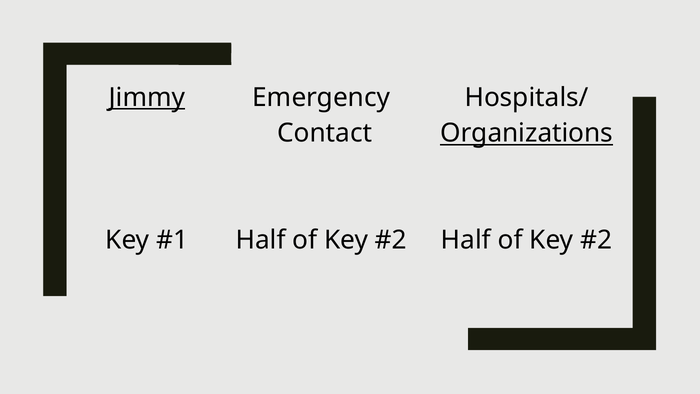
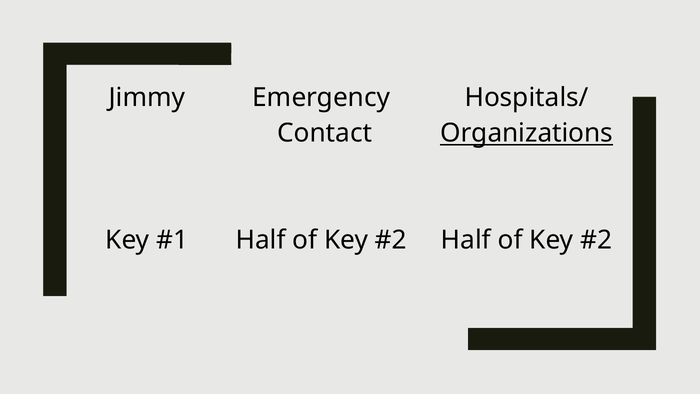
Jimmy underline: present -> none (147, 98)
